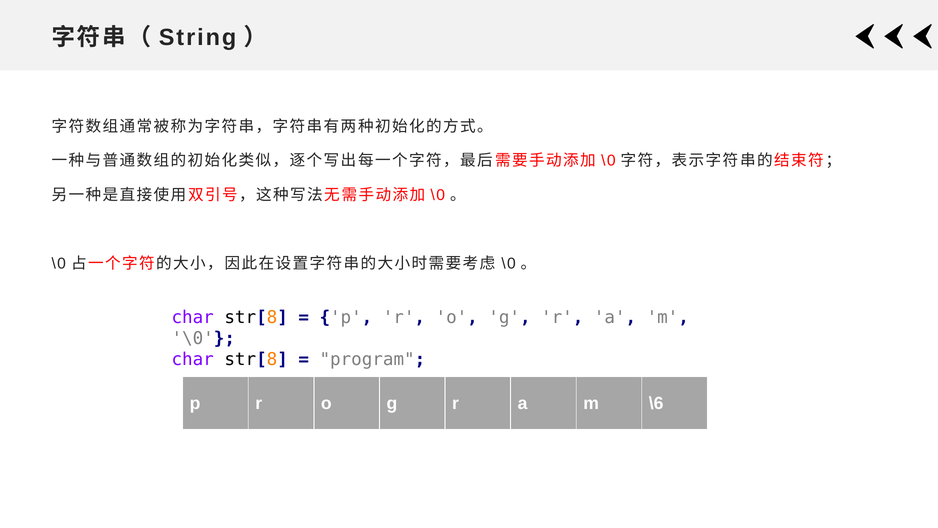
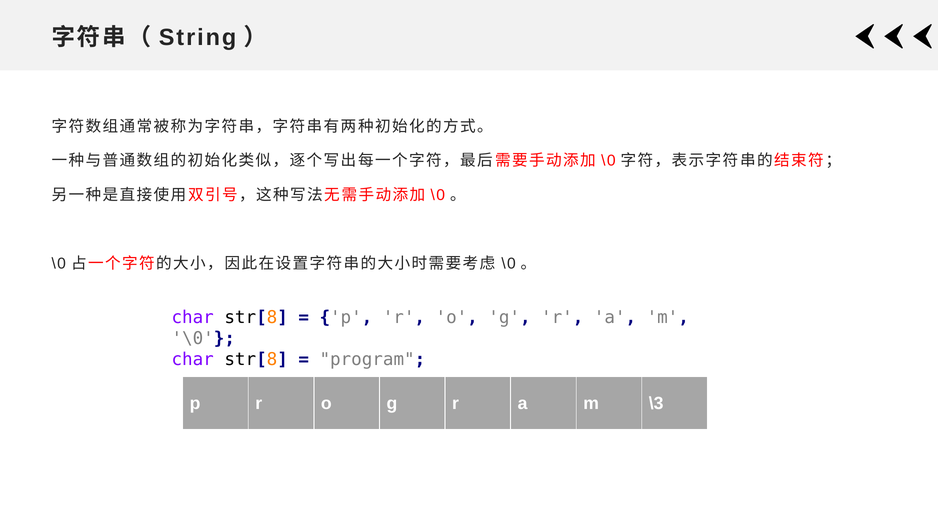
\6: \6 -> \3 (656, 403)
